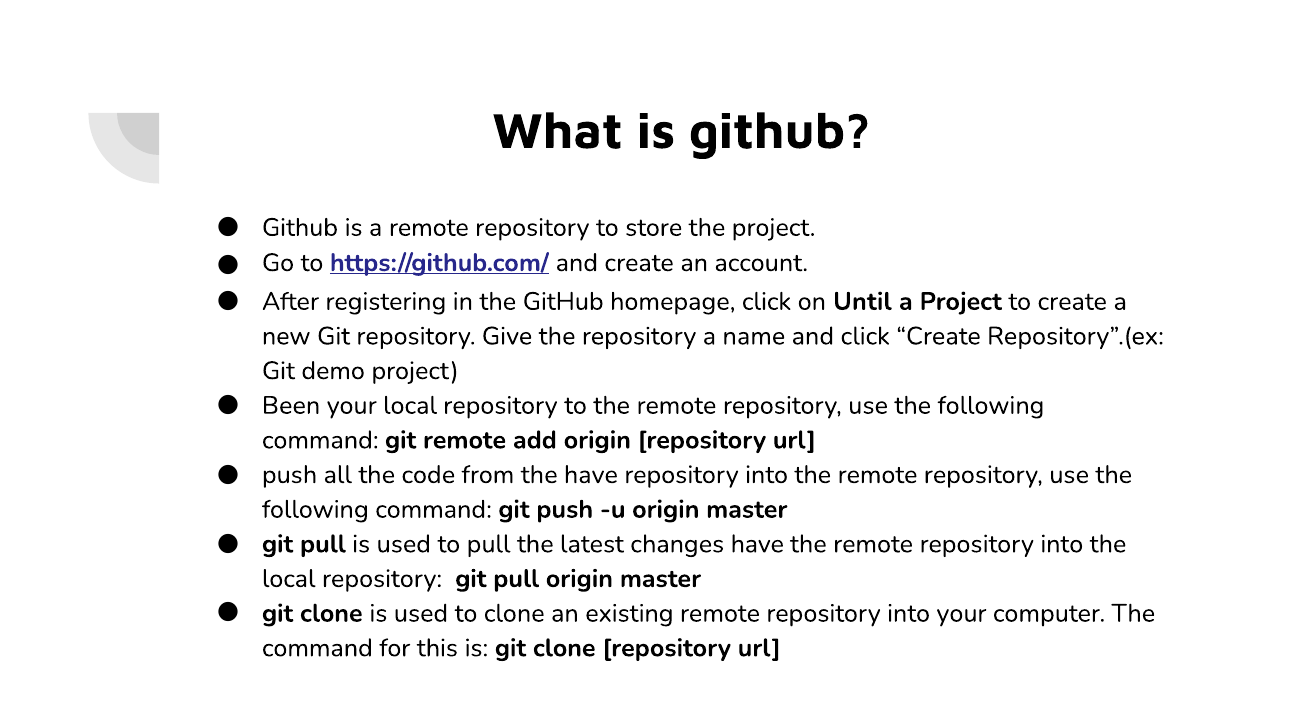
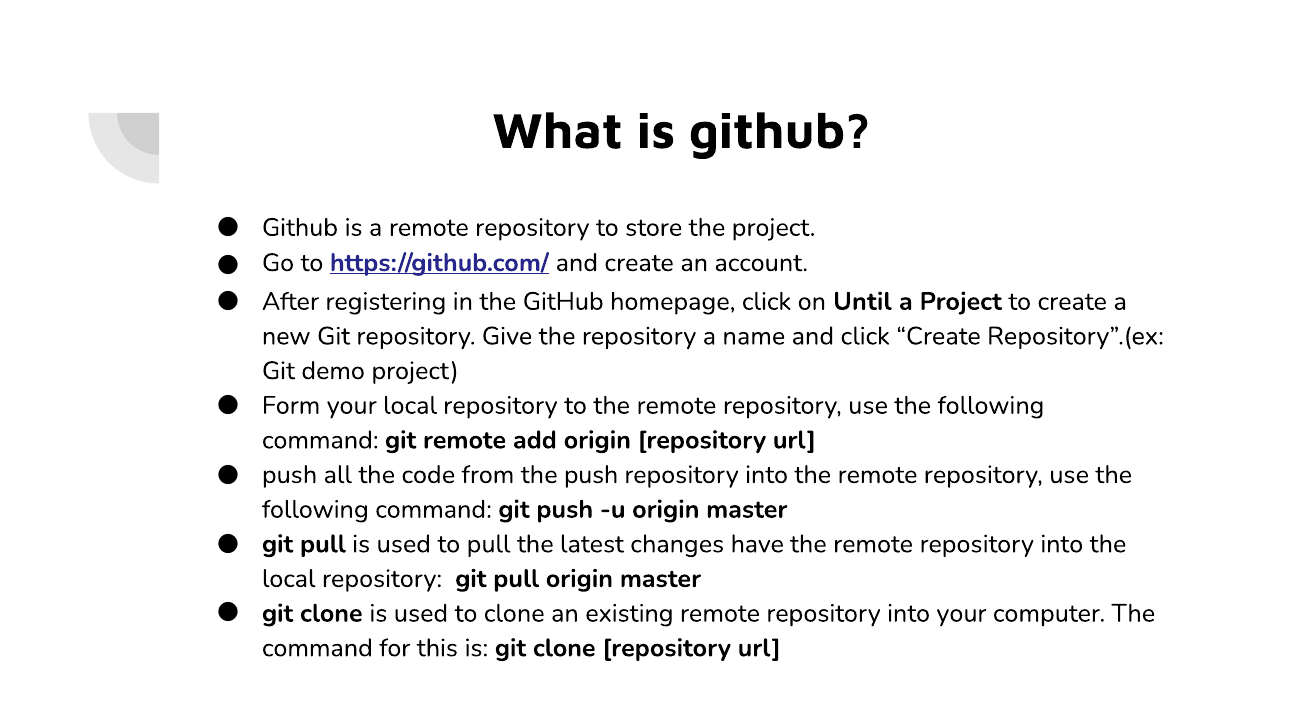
Been: Been -> Form (291, 406)
the have: have -> push (591, 475)
